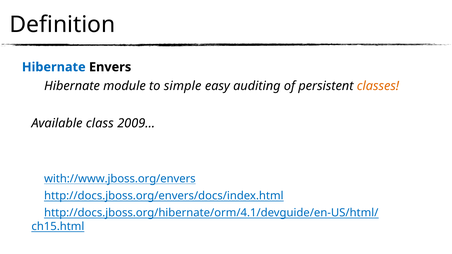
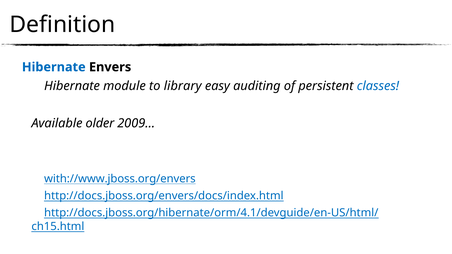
simple: simple -> library (183, 86)
classes colour: orange -> blue (378, 86)
class: class -> older (100, 123)
